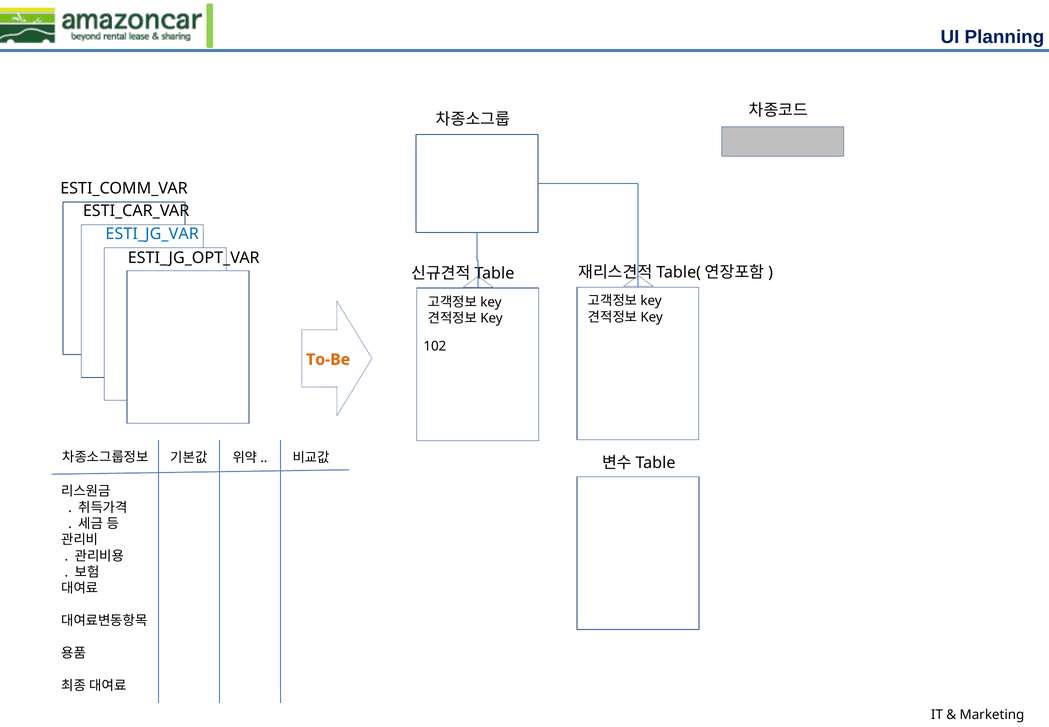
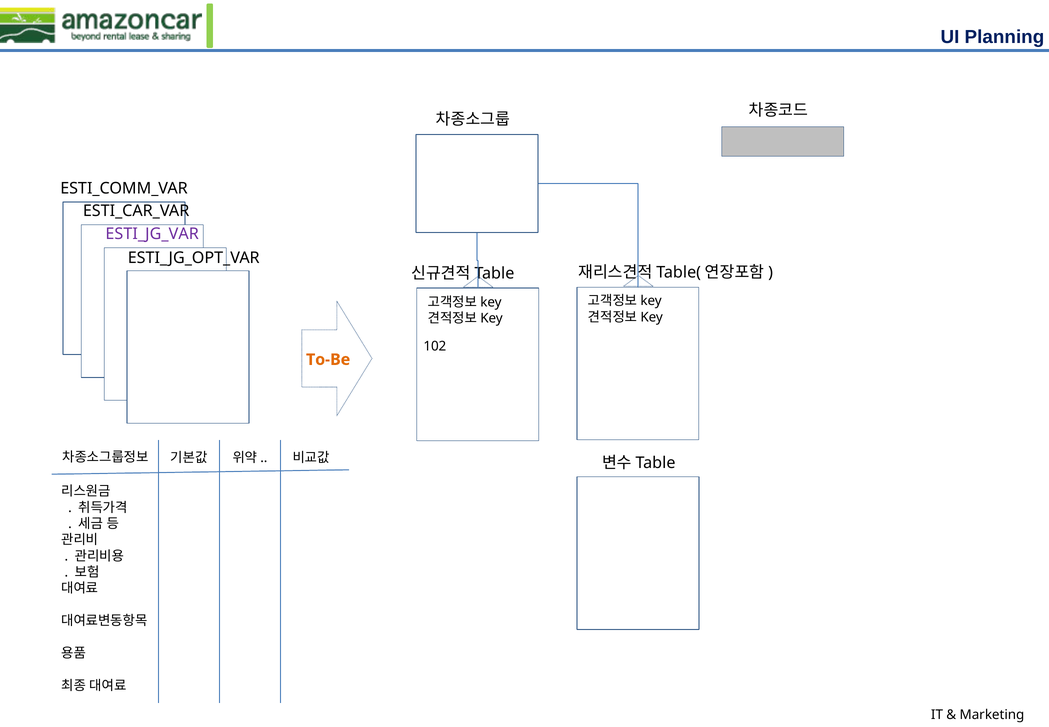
ESTI_JG_VAR colour: blue -> purple (152, 234)
